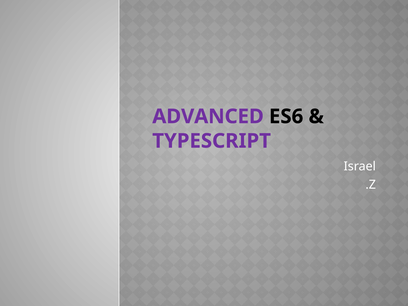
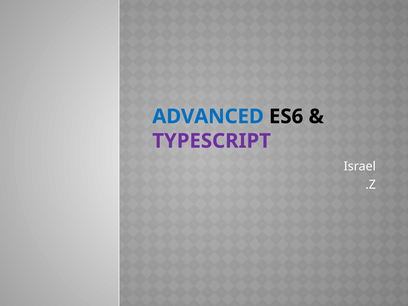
ADVANCED colour: purple -> blue (208, 116)
